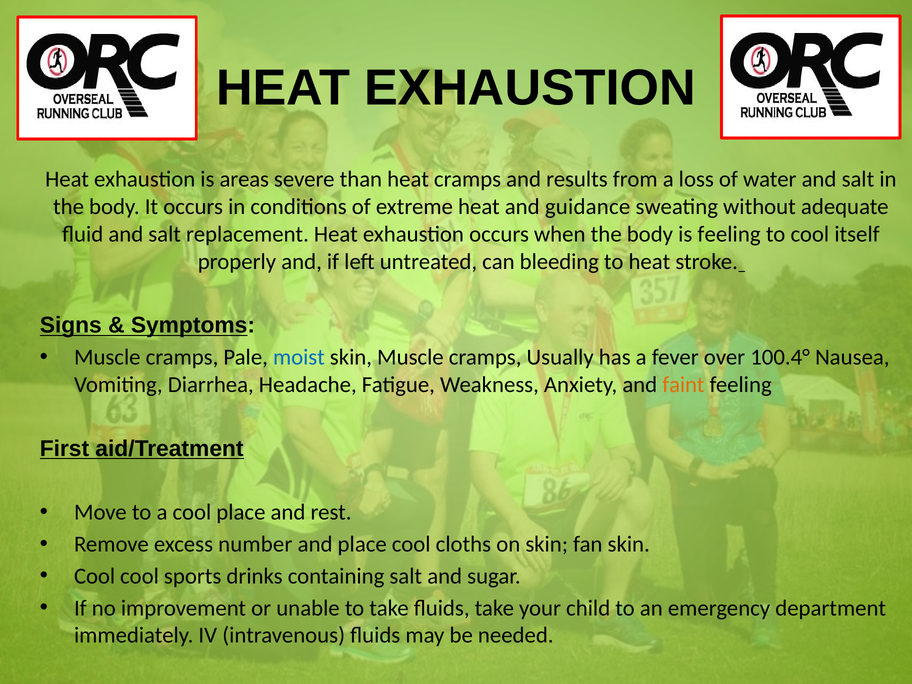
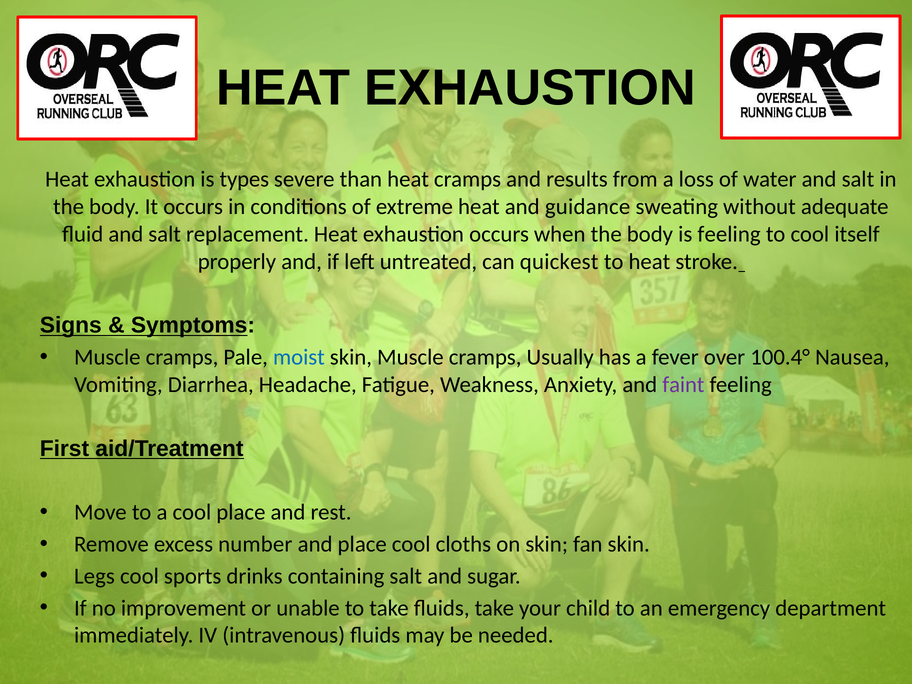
areas: areas -> types (244, 179)
bleeding: bleeding -> quickest (559, 262)
faint colour: orange -> purple (683, 385)
Cool: Cool -> Legs (94, 576)
